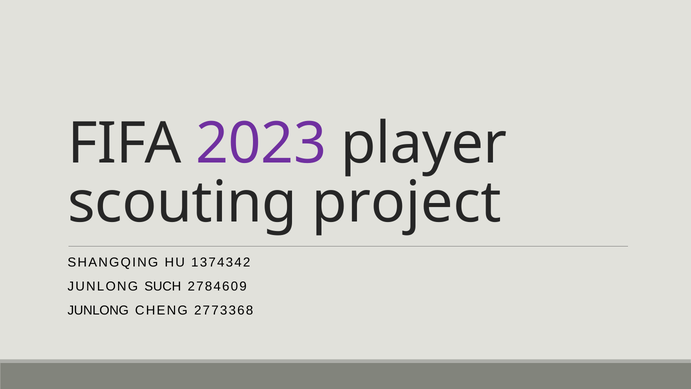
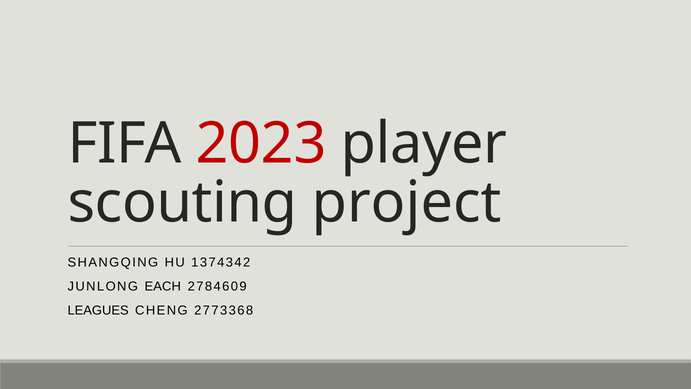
2023 colour: purple -> red (261, 144)
SUCH: SUCH -> EACH (163, 286)
JUNLONG: JUNLONG -> LEAGUES (98, 310)
